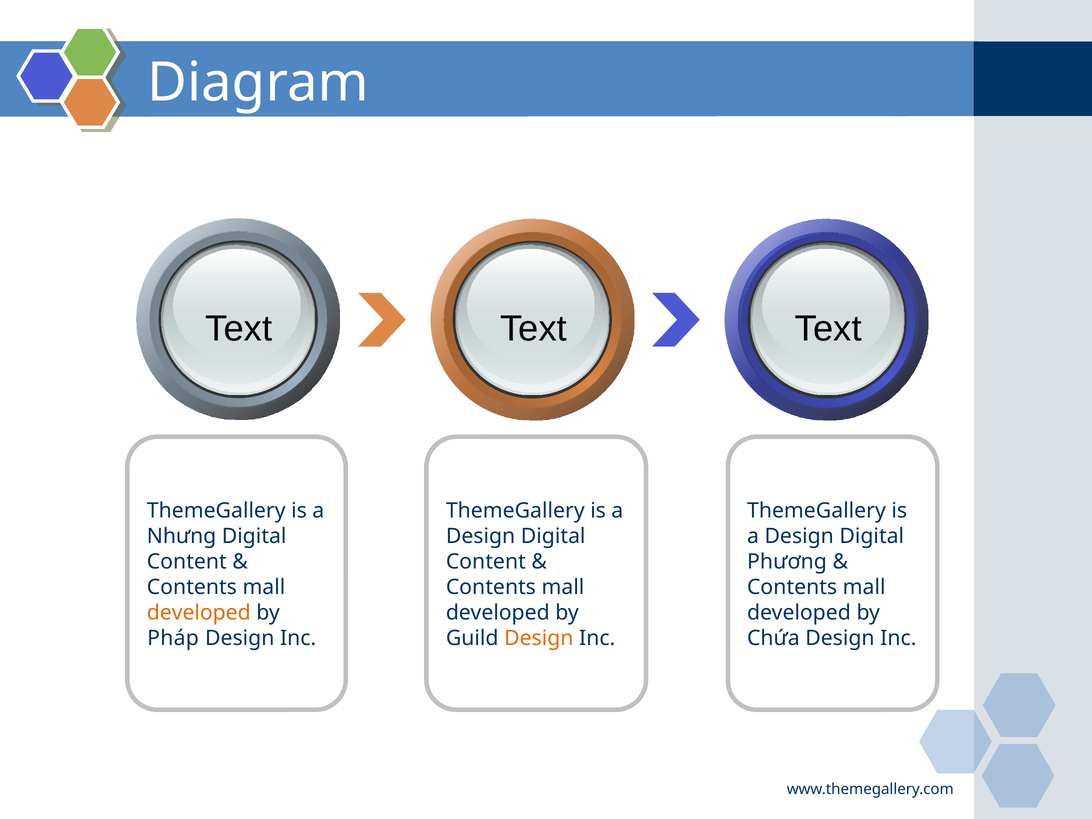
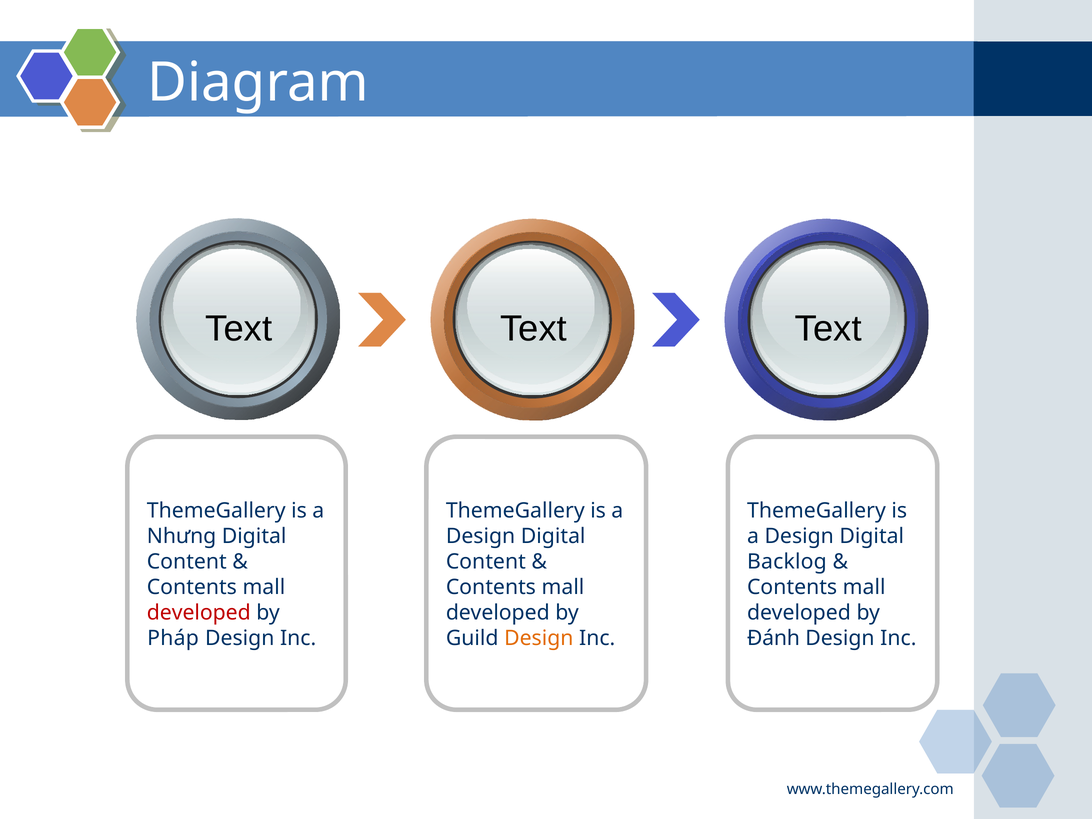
Phương: Phương -> Backlog (787, 562)
developed colour: orange -> red (199, 613)
Chứa: Chứa -> Đánh (773, 638)
